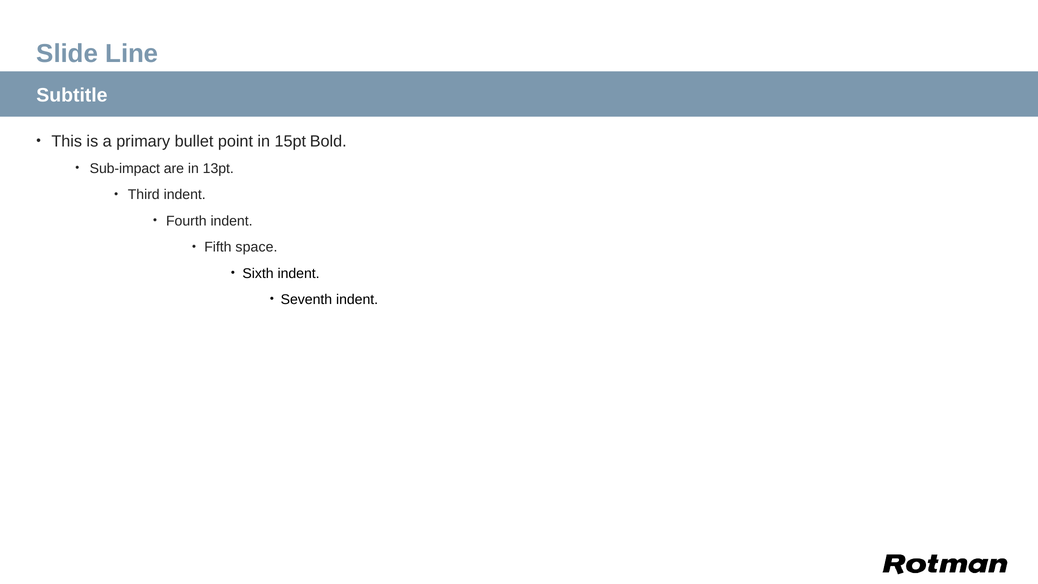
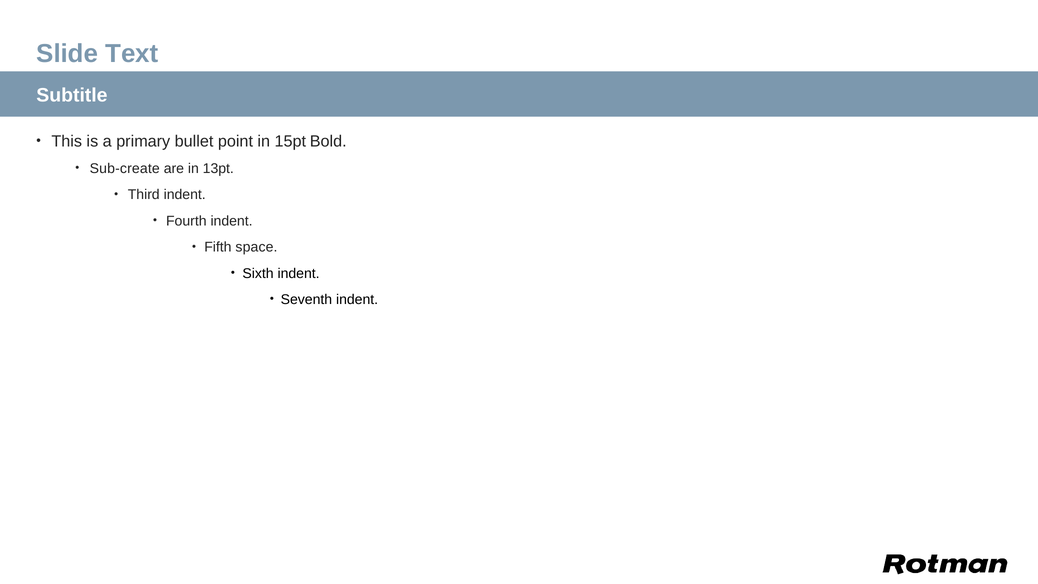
Line: Line -> Text (132, 54)
Sub-impact: Sub-impact -> Sub-create (125, 168)
